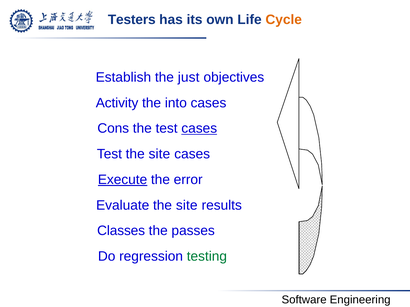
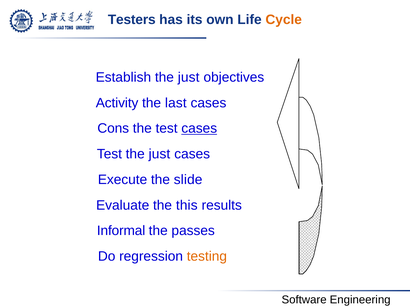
into: into -> last (176, 103)
Test the site: site -> just (159, 154)
Execute underline: present -> none (123, 180)
error: error -> slide (188, 180)
Evaluate the site: site -> this (187, 206)
Classes: Classes -> Informal (121, 231)
testing colour: green -> orange (207, 257)
